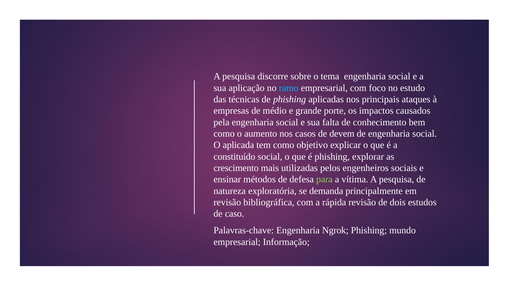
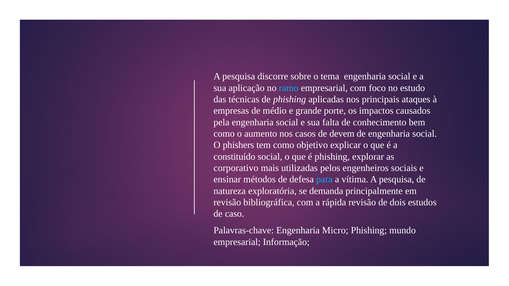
aplicada: aplicada -> phishers (238, 145)
crescimento: crescimento -> corporativo (236, 168)
para colour: light green -> light blue (324, 180)
Ngrok: Ngrok -> Micro (335, 231)
